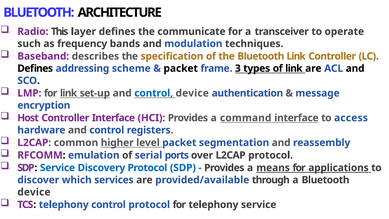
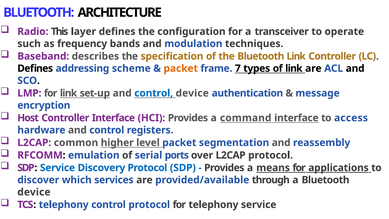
communicate: communicate -> configuration (191, 32)
packet colour: black -> orange (181, 68)
3: 3 -> 7 (238, 68)
